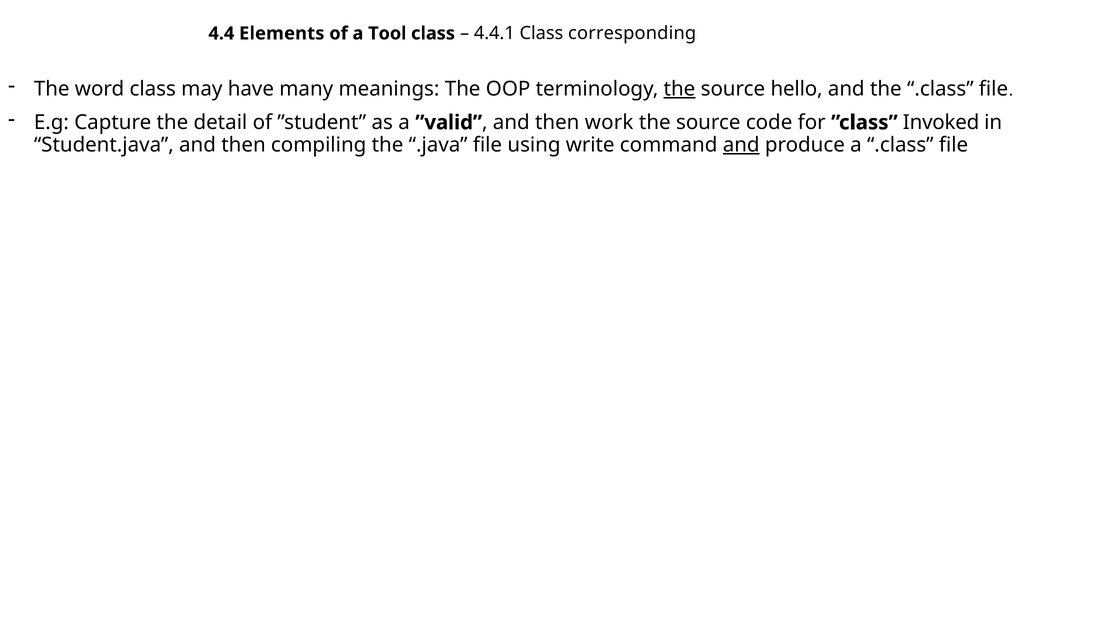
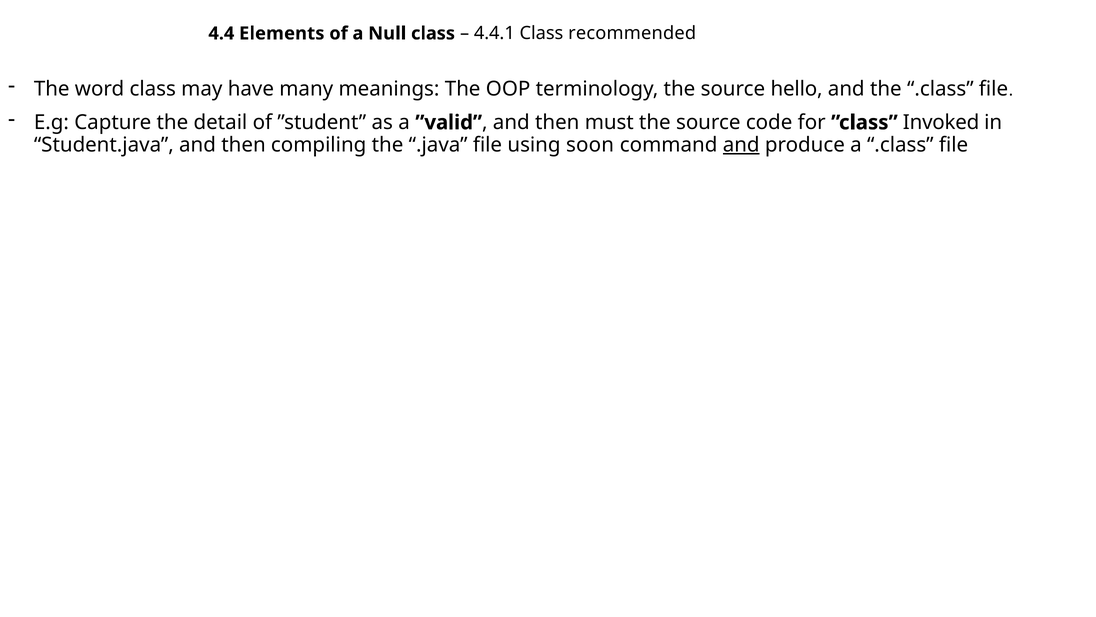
Tool: Tool -> Null (387, 33)
corresponding: corresponding -> recommended (632, 33)
the underline: present -> none (679, 89)
work: work -> must (609, 122)
write: write -> soon (590, 145)
